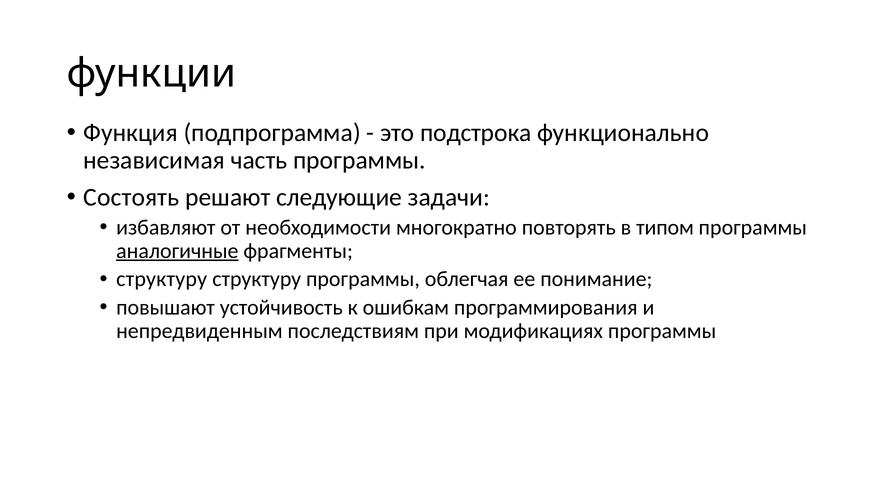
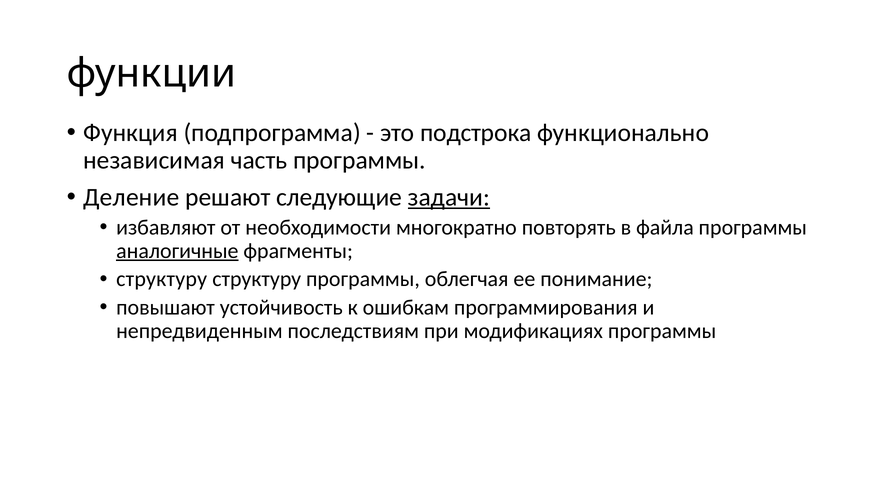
Состоять: Состоять -> Деление (131, 197)
задачи underline: none -> present (449, 197)
типом: типом -> файла (665, 227)
